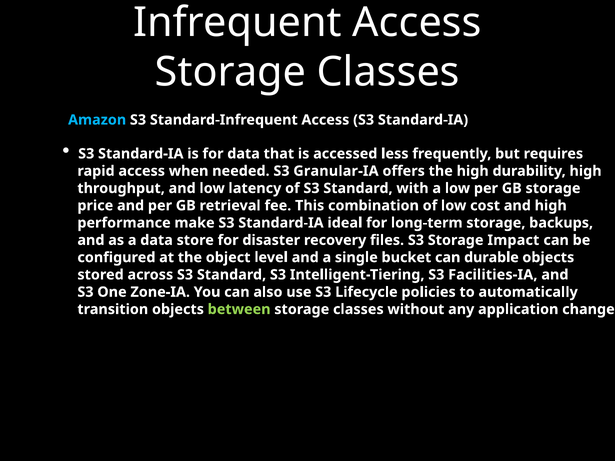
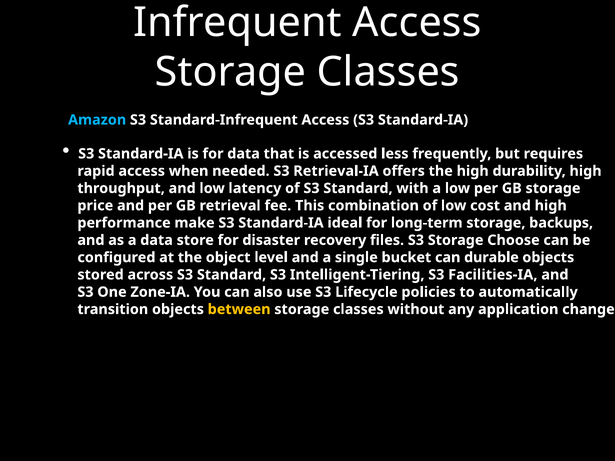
Granular-IA: Granular-IA -> Retrieval-IA (336, 171)
Impact: Impact -> Choose (513, 240)
between colour: light green -> yellow (239, 309)
